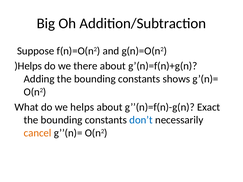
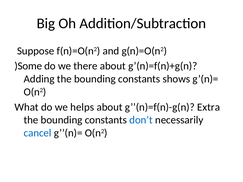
)Helps: )Helps -> )Some (28, 66)
Exact: Exact -> Extra (209, 107)
cancel colour: orange -> blue (38, 133)
